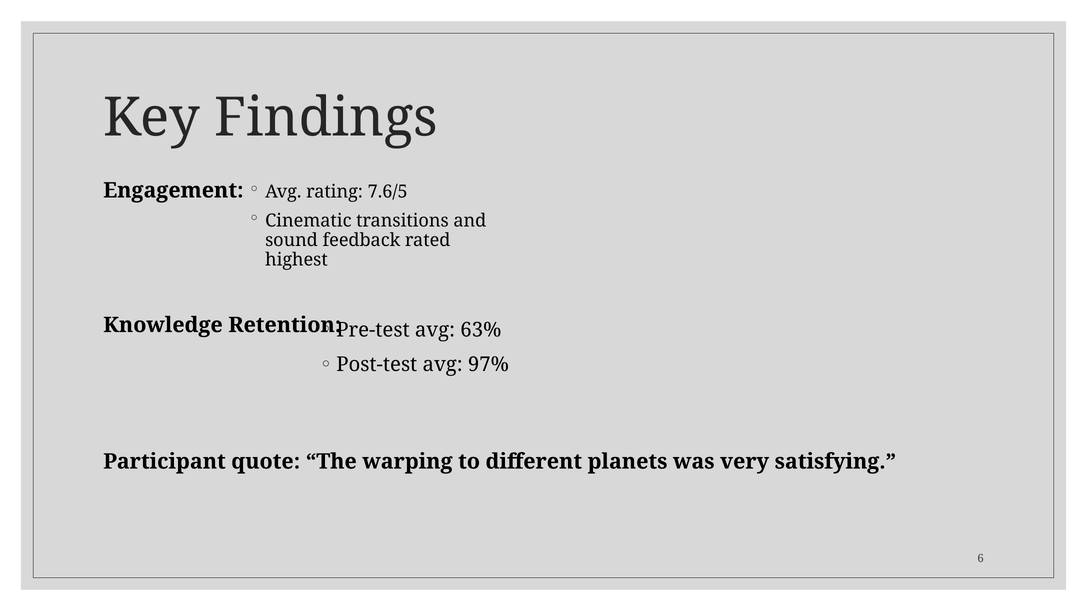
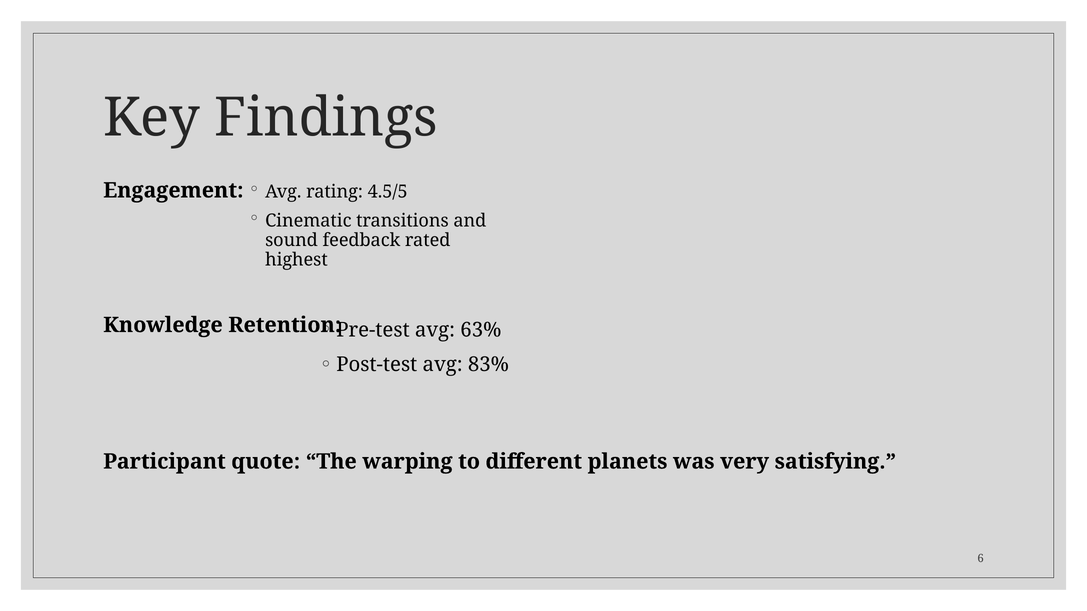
7.6/5: 7.6/5 -> 4.5/5 (388, 192)
97%: 97% -> 83% (488, 365)
